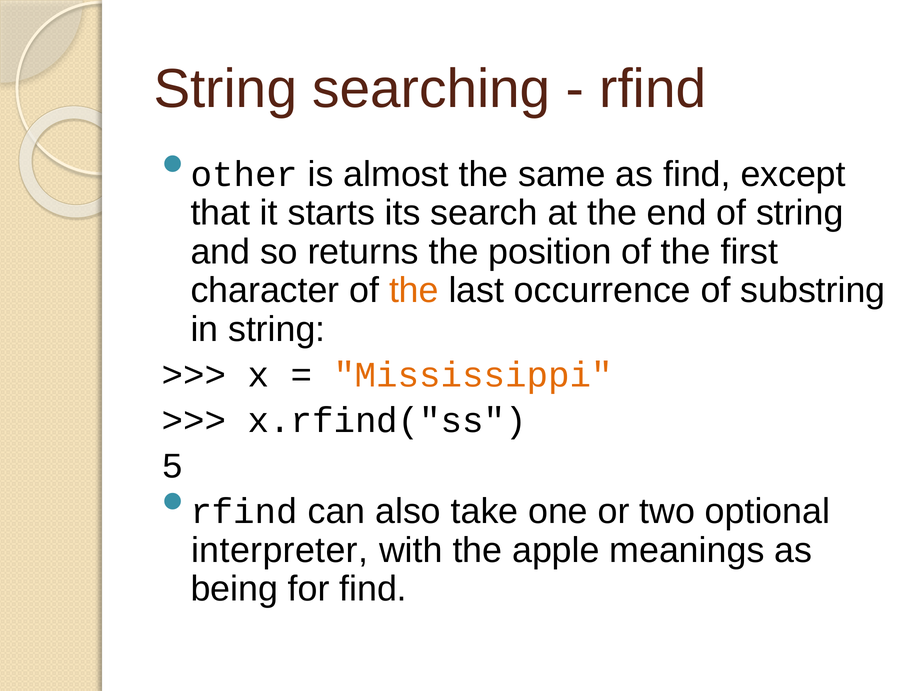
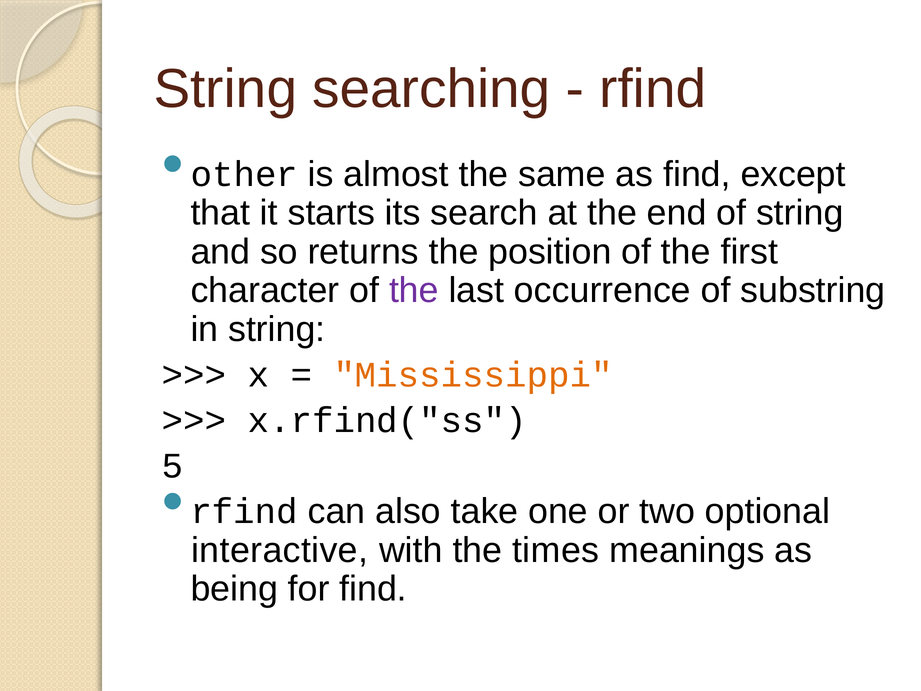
the colour: orange -> purple (414, 290)
interpreter: interpreter -> interactive (280, 550)
apple: apple -> times (556, 550)
